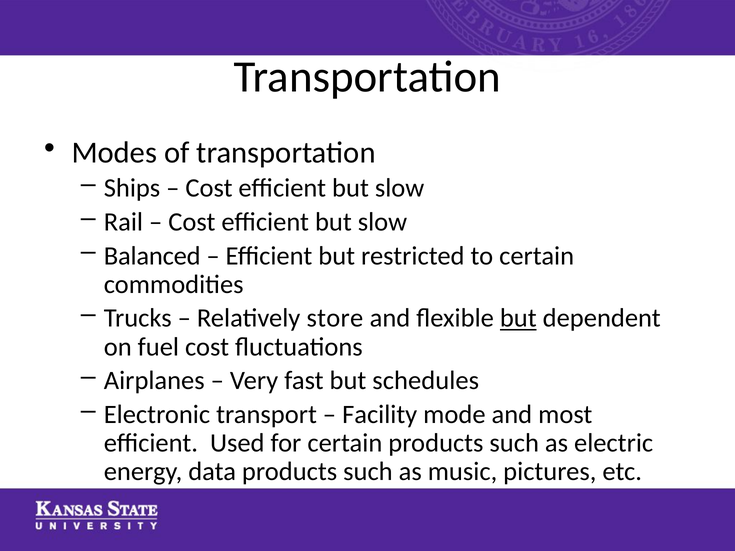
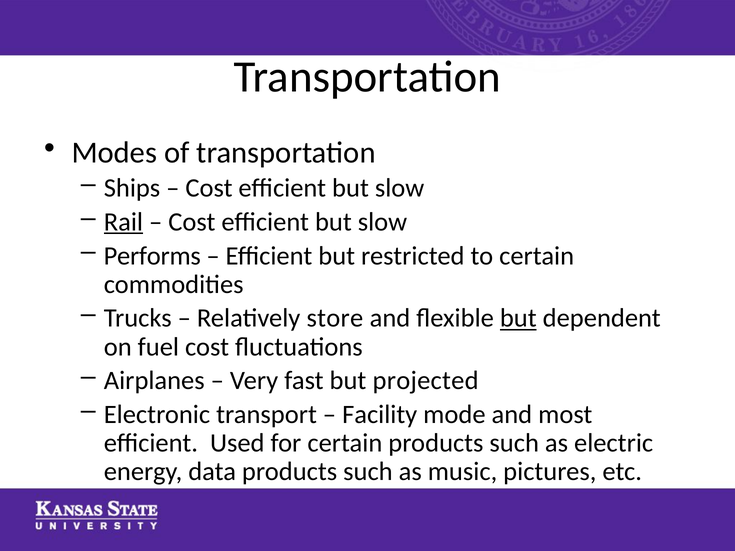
Rail underline: none -> present (123, 222)
Balanced: Balanced -> Performs (152, 256)
schedules: schedules -> projected (426, 381)
